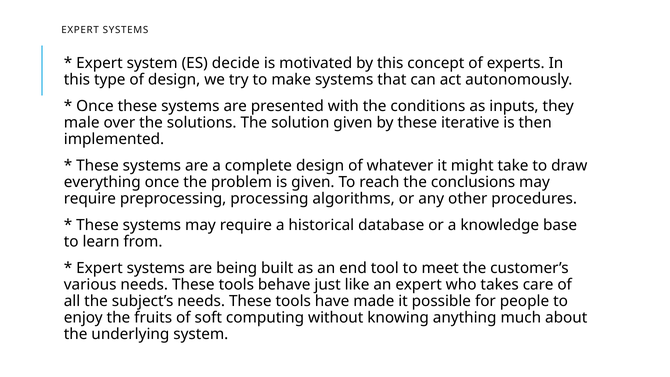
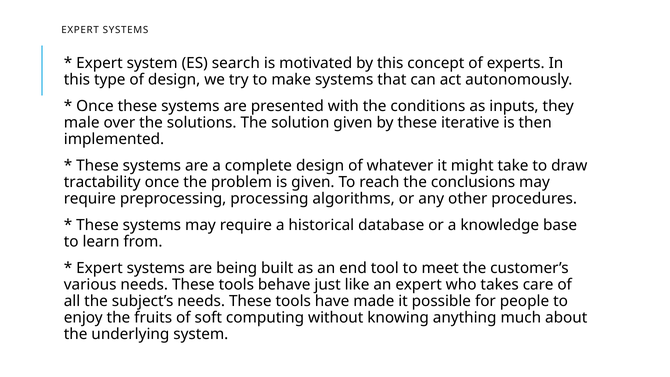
decide: decide -> search (236, 63)
everything: everything -> tractability (102, 182)
